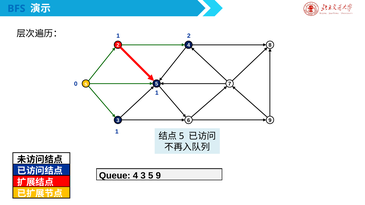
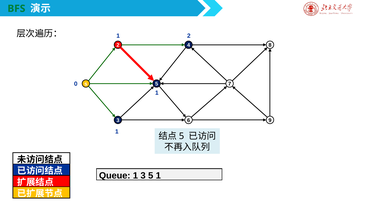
BFS colour: blue -> green (16, 9)
Queue 4: 4 -> 1 (135, 176)
5 9: 9 -> 1 (158, 176)
